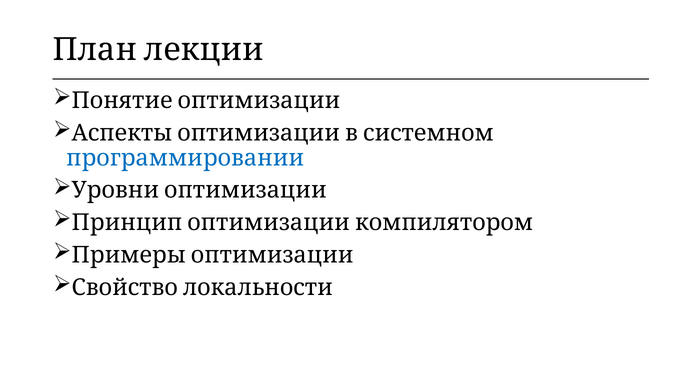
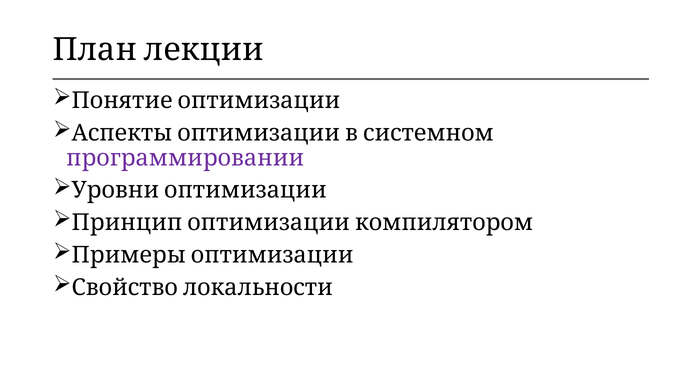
программировании colour: blue -> purple (185, 158)
